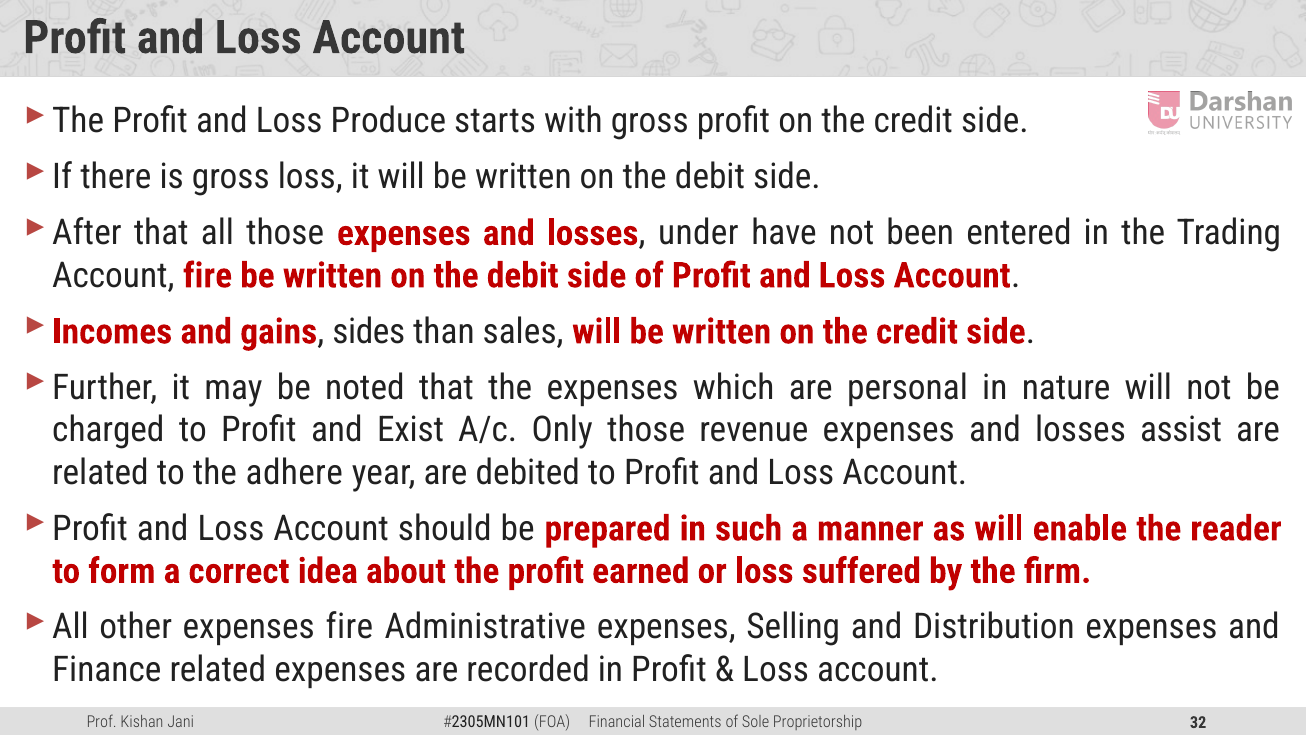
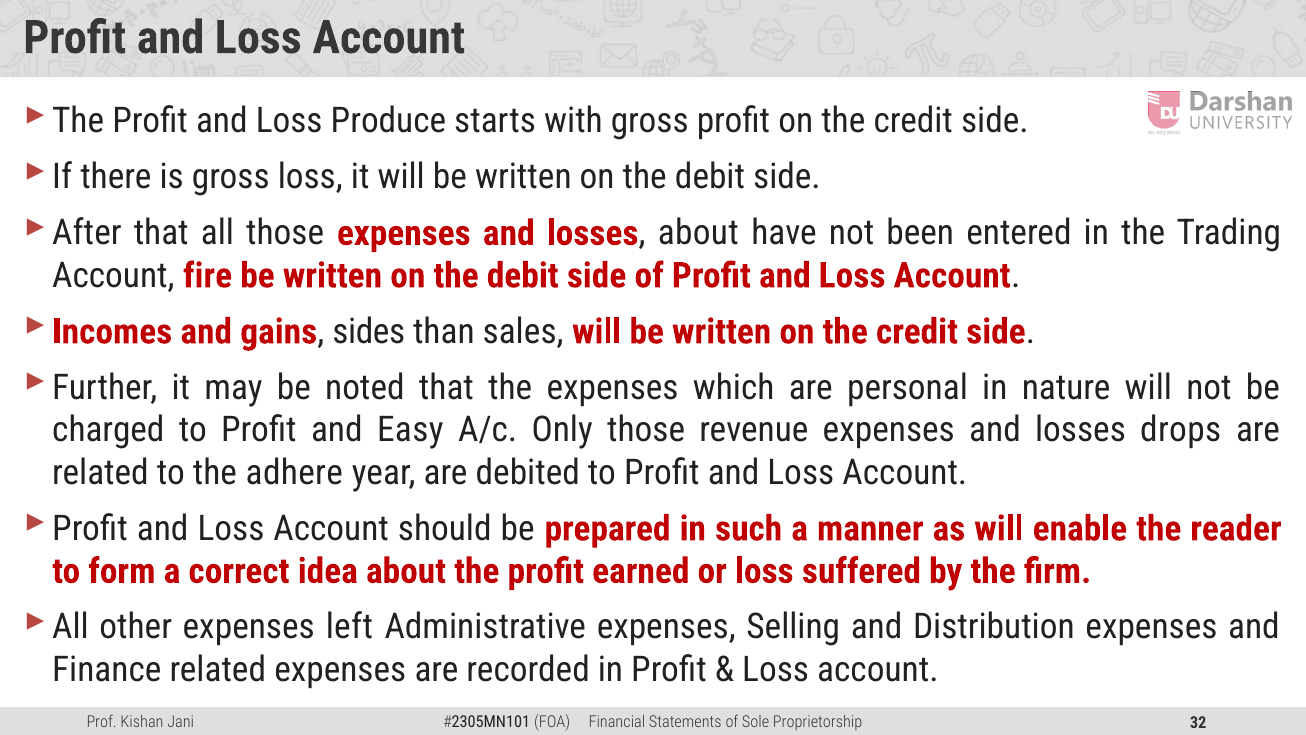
losses under: under -> about (698, 233)
Exist: Exist -> Easy (410, 430)
assist: assist -> drops (1181, 430)
expenses fire: fire -> left (349, 627)
